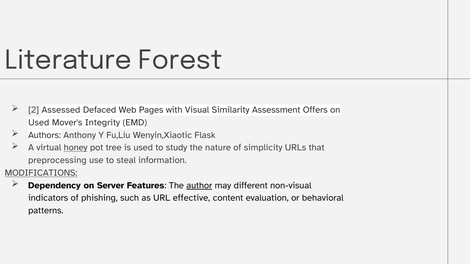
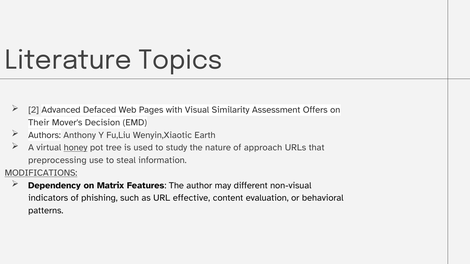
Forest: Forest -> Topics (180, 60)
Assessed: Assessed -> Advanced (61, 110)
Used: Used -> Their (39, 123)
Integrity: Integrity -> Decision (103, 123)
Flask: Flask -> Earth (205, 135)
simplicity: simplicity -> approach (263, 148)
Server: Server -> Matrix (111, 186)
author underline: present -> none (199, 186)
